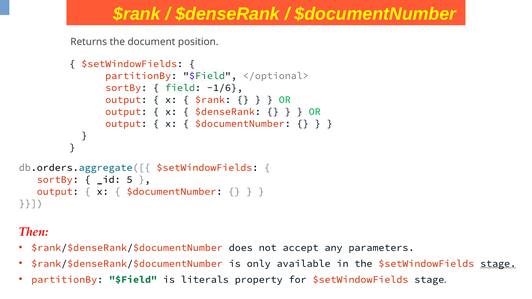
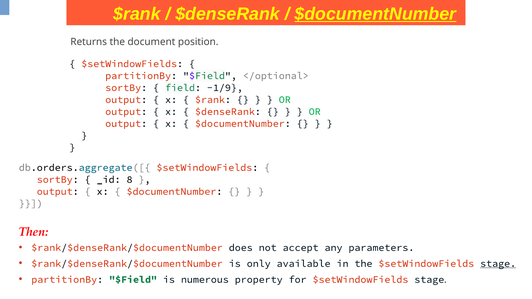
$documentNumber underline: none -> present (375, 14)
-1/6: -1/6 -> -1/9 (225, 88)
5: 5 -> 8 (130, 180)
literals: literals -> numerous (205, 280)
